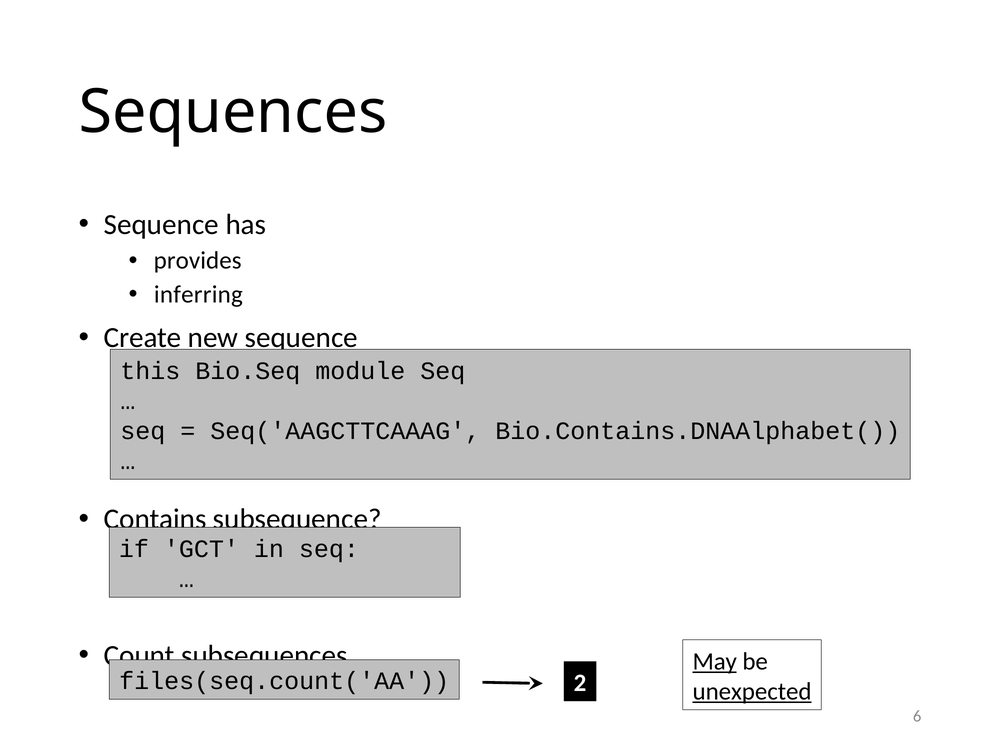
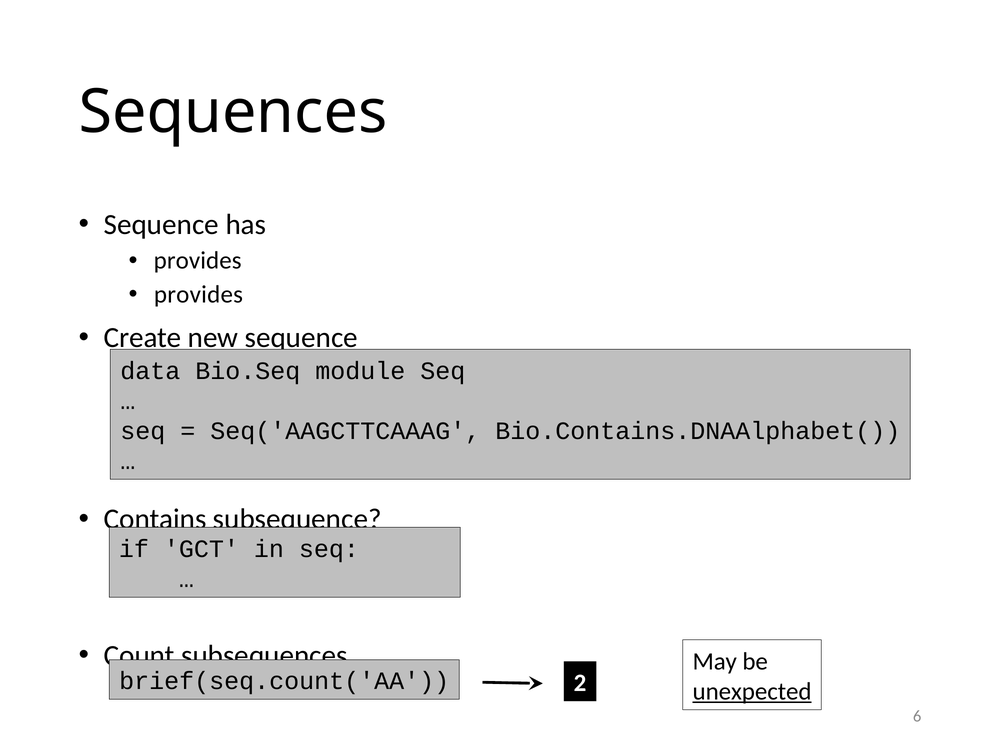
inferring: inferring -> provides (198, 295)
this: this -> data (150, 371)
May underline: present -> none (715, 661)
files(seq.count('AA: files(seq.count('AA -> brief(seq.count('AA (284, 681)
